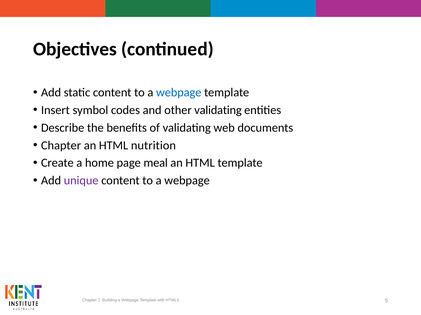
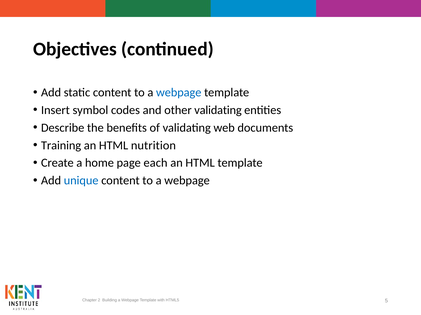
Chapter: Chapter -> Training (61, 146)
meal: meal -> each (156, 163)
unique colour: purple -> blue (81, 181)
